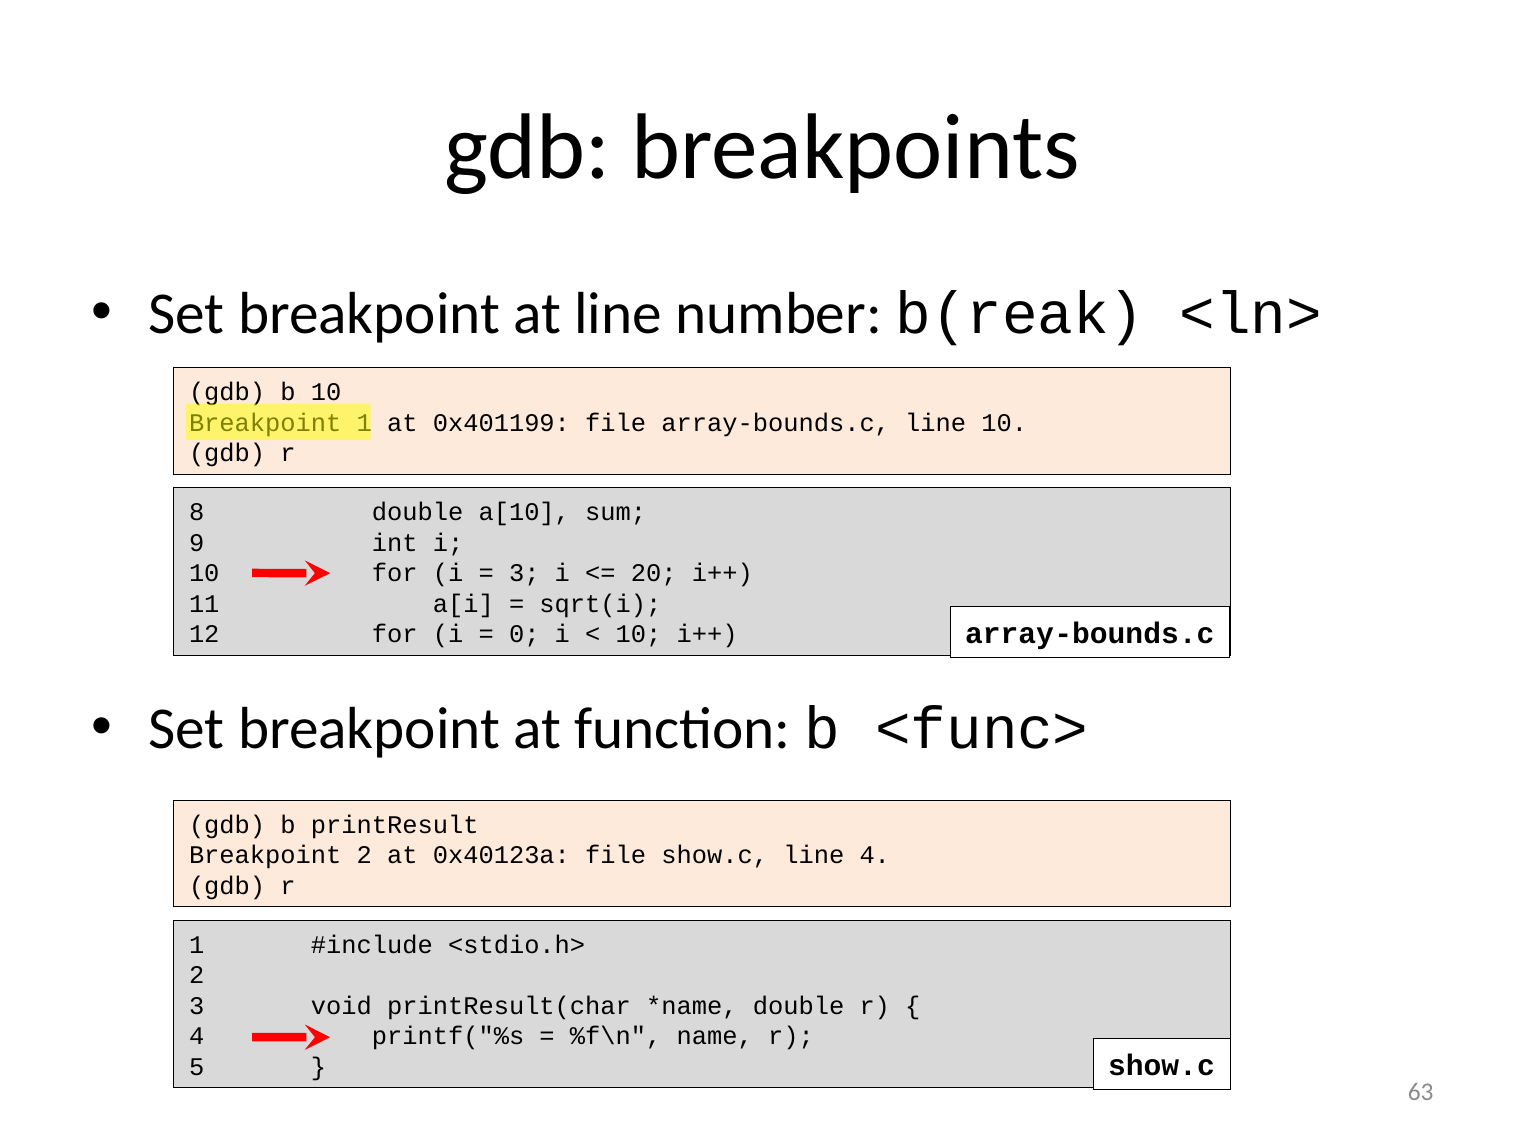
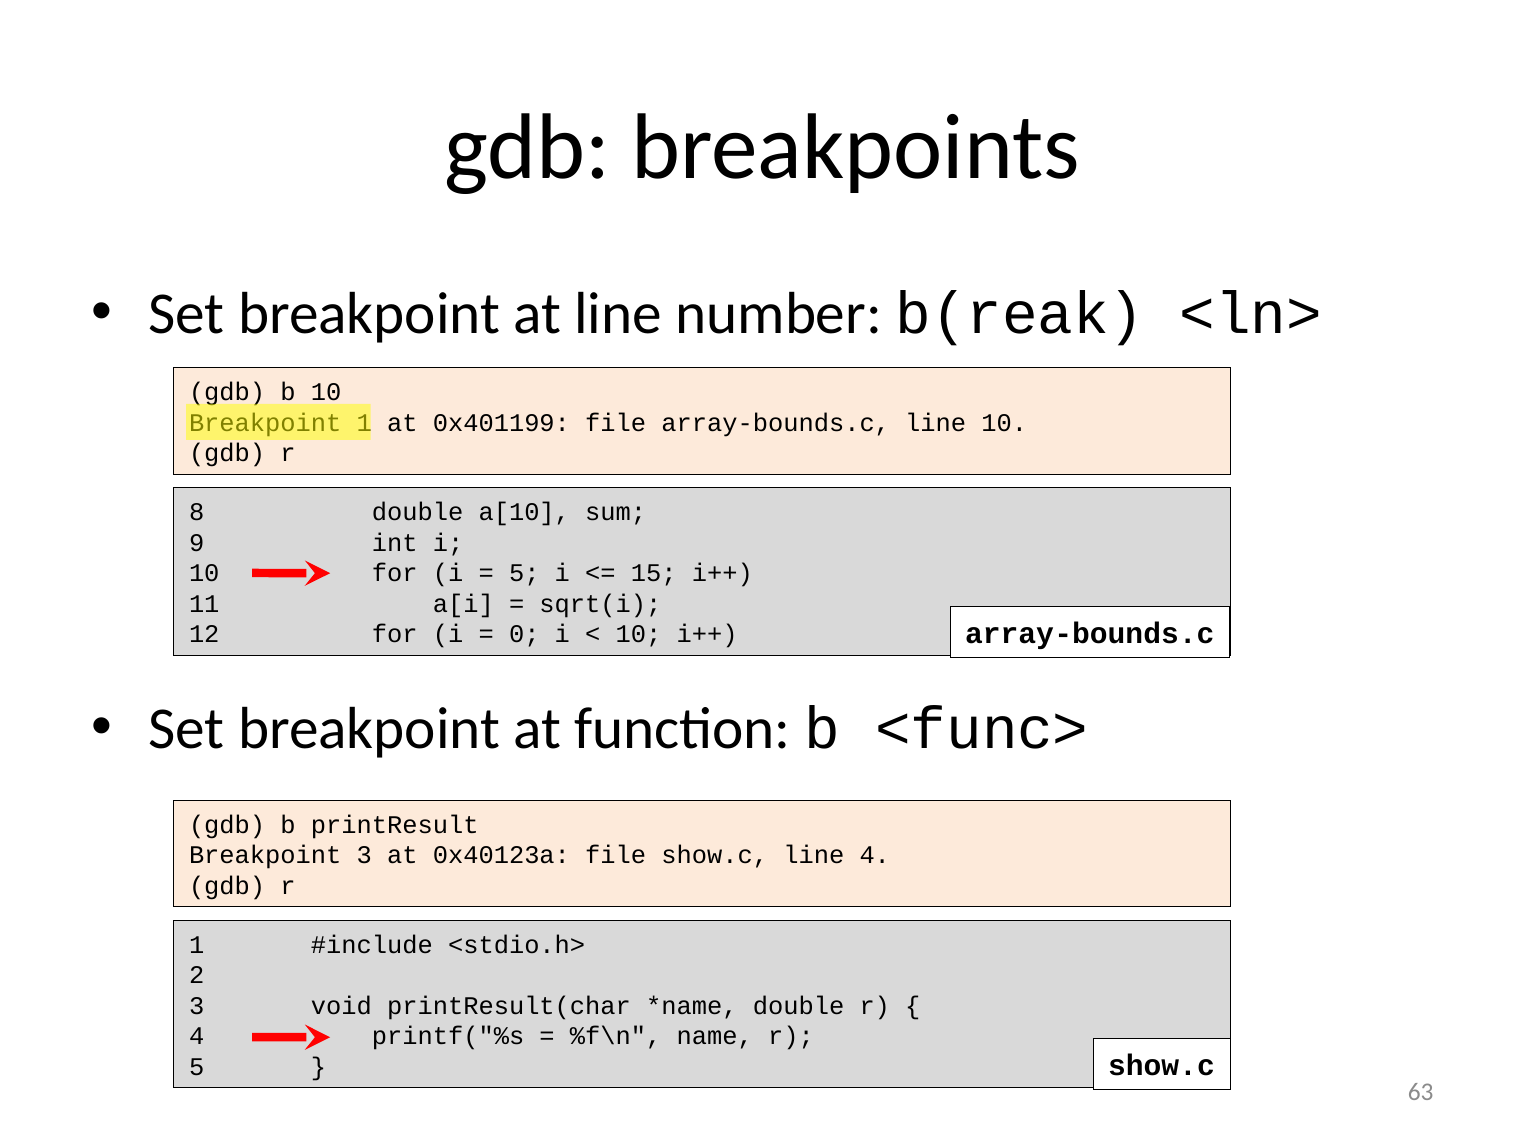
3: 3 -> 5 (524, 573)
20: 20 -> 15 (654, 573)
Breakpoint 2: 2 -> 3 (364, 855)
